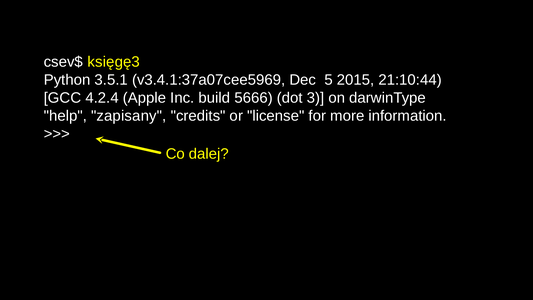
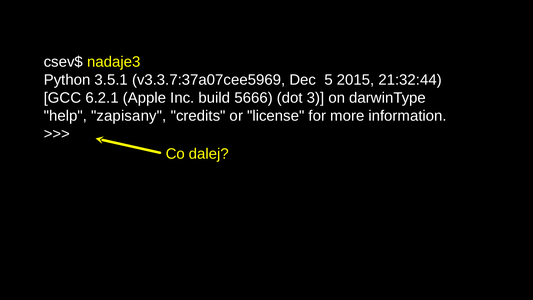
księgę3: księgę3 -> nadaje3 (114, 62)
v3.4.1:37a07cee5969: v3.4.1:37a07cee5969 -> v3.3.7:37a07cee5969 (209, 80)
21:10:44: 21:10:44 -> 21:32:44 (410, 80)
4.2.4: 4.2.4 -> 6.2.1 (102, 98)
